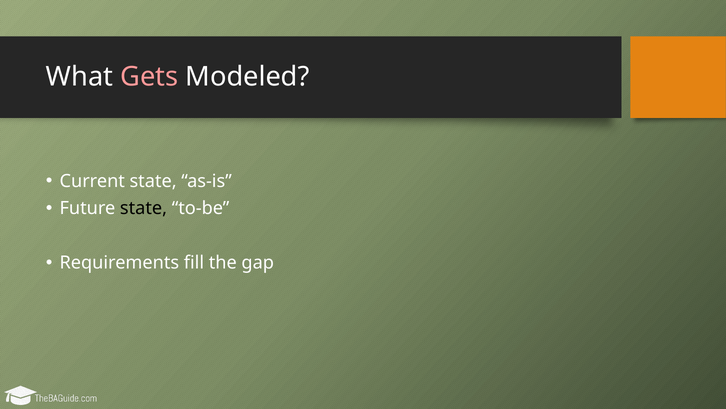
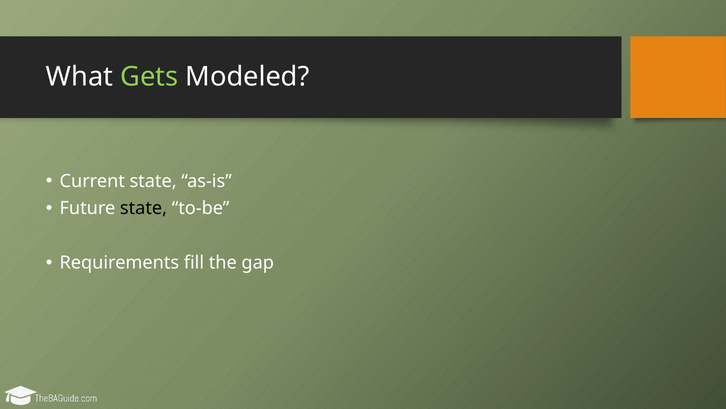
Gets colour: pink -> light green (149, 77)
